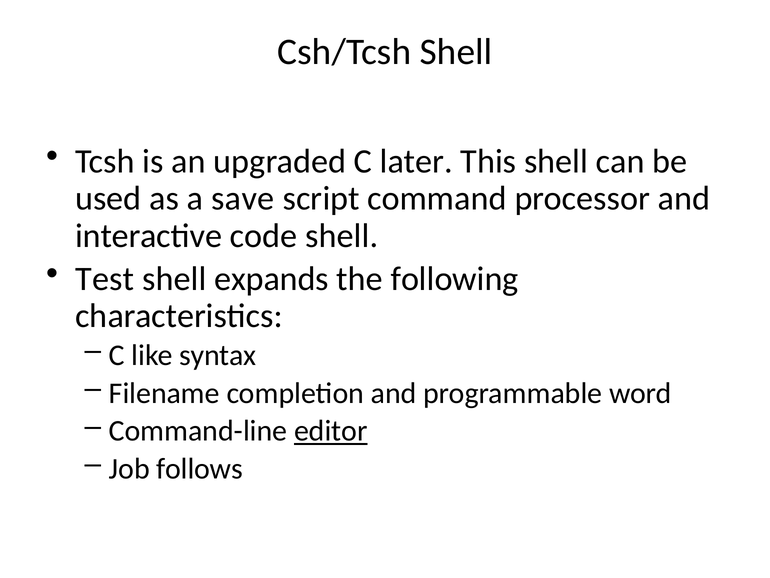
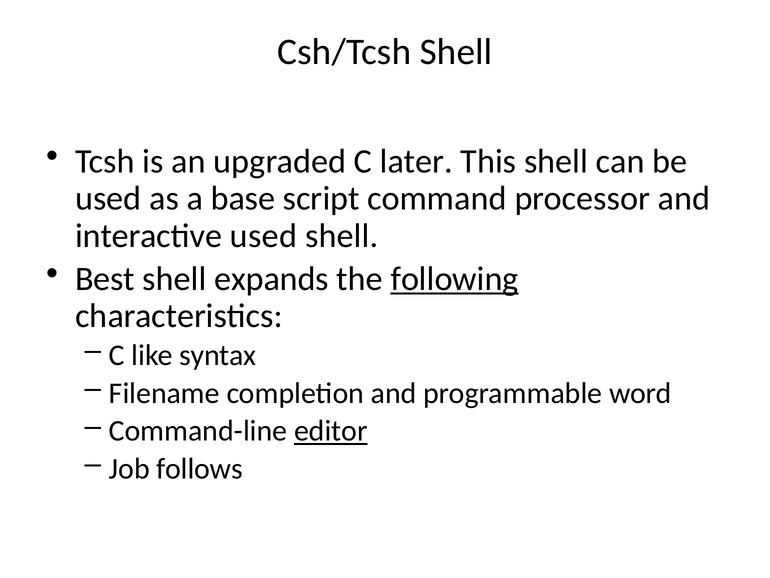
save: save -> base (243, 199)
interactive code: code -> used (264, 236)
Test: Test -> Best (105, 279)
following underline: none -> present (455, 279)
